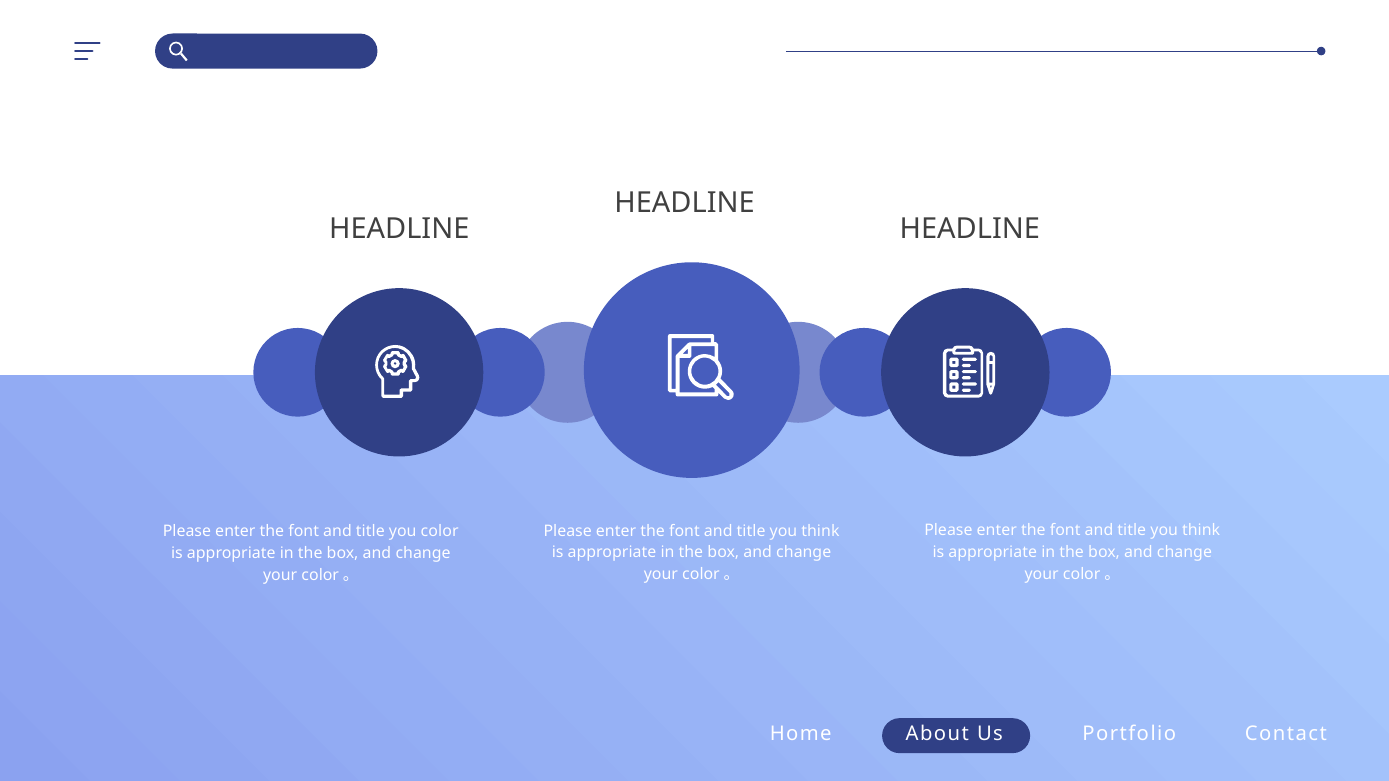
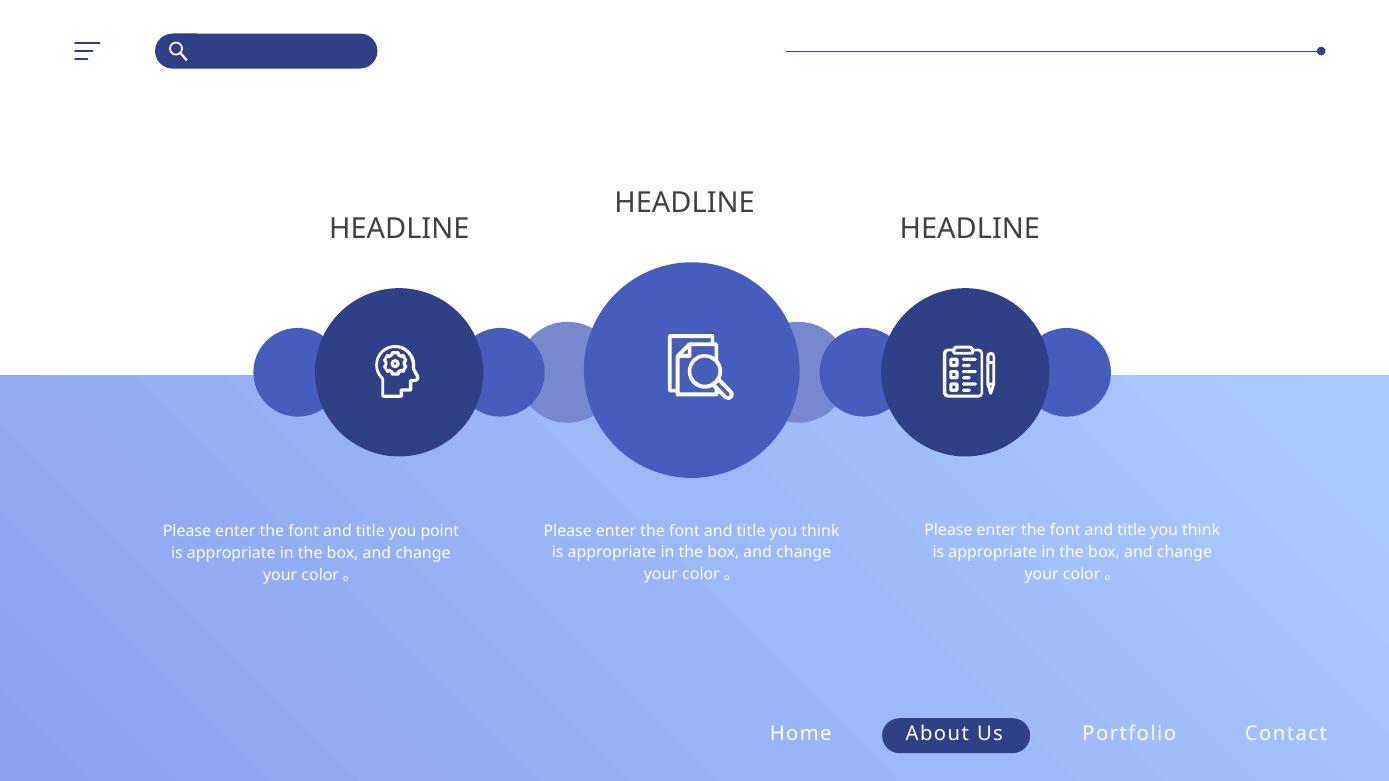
color: color -> point (440, 532)
